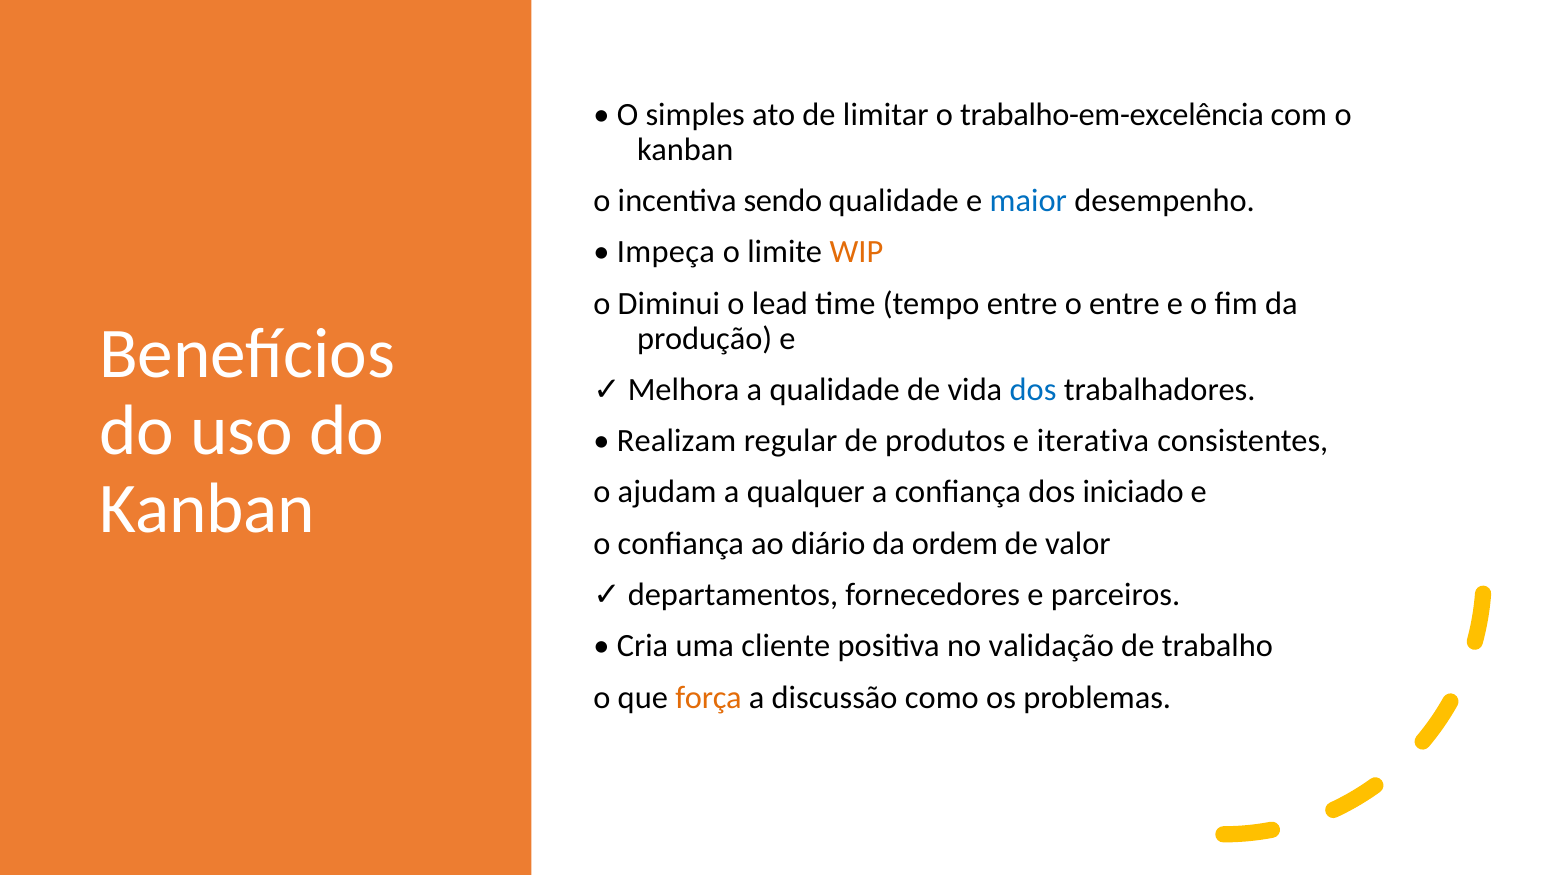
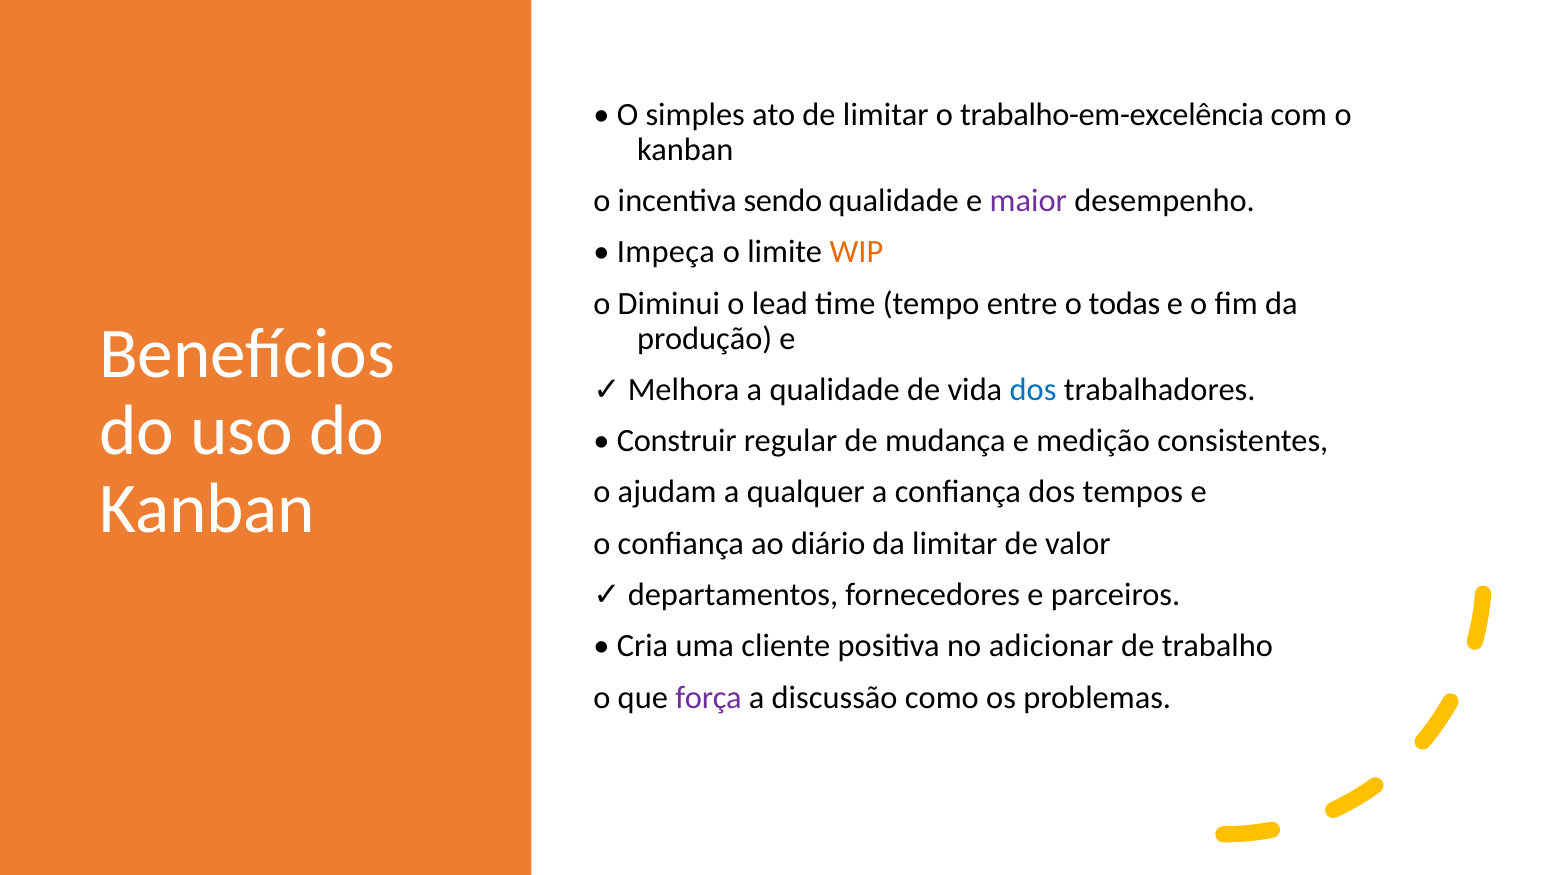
maior colour: blue -> purple (1028, 201)
o entre: entre -> todas (1124, 303)
Realizam: Realizam -> Construir (677, 441)
produtos: produtos -> mudança (945, 441)
iterativa: iterativa -> medição (1093, 441)
iniciado: iniciado -> tempos (1133, 492)
da ordem: ordem -> limitar (955, 543)
validação: validação -> adicionar (1051, 646)
força colour: orange -> purple (709, 697)
